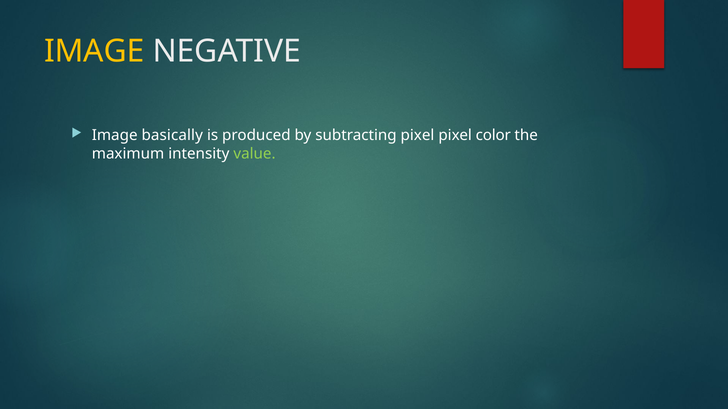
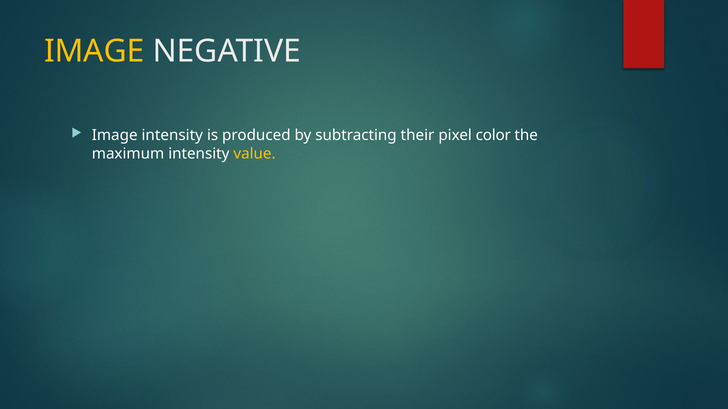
Image basically: basically -> intensity (172, 135)
subtracting pixel: pixel -> their (417, 135)
value colour: light green -> yellow (255, 154)
